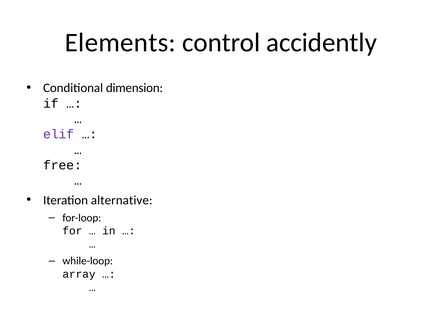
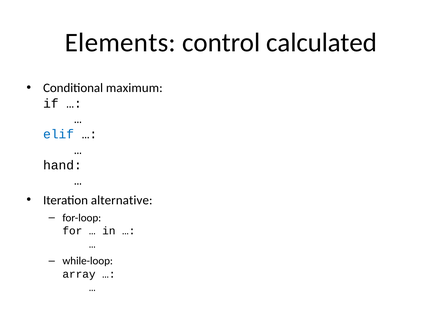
accidently: accidently -> calculated (322, 43)
dimension: dimension -> maximum (134, 88)
elif colour: purple -> blue (59, 135)
free: free -> hand (62, 166)
